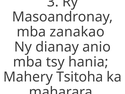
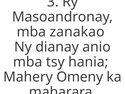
Tsitoha: Tsitoha -> Omeny (80, 77)
